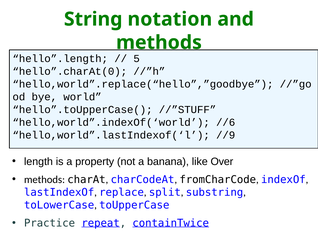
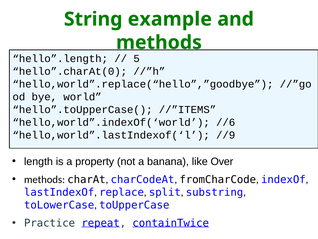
notation: notation -> example (170, 19)
//”STUFF: //”STUFF -> //”ITEMS (187, 109)
